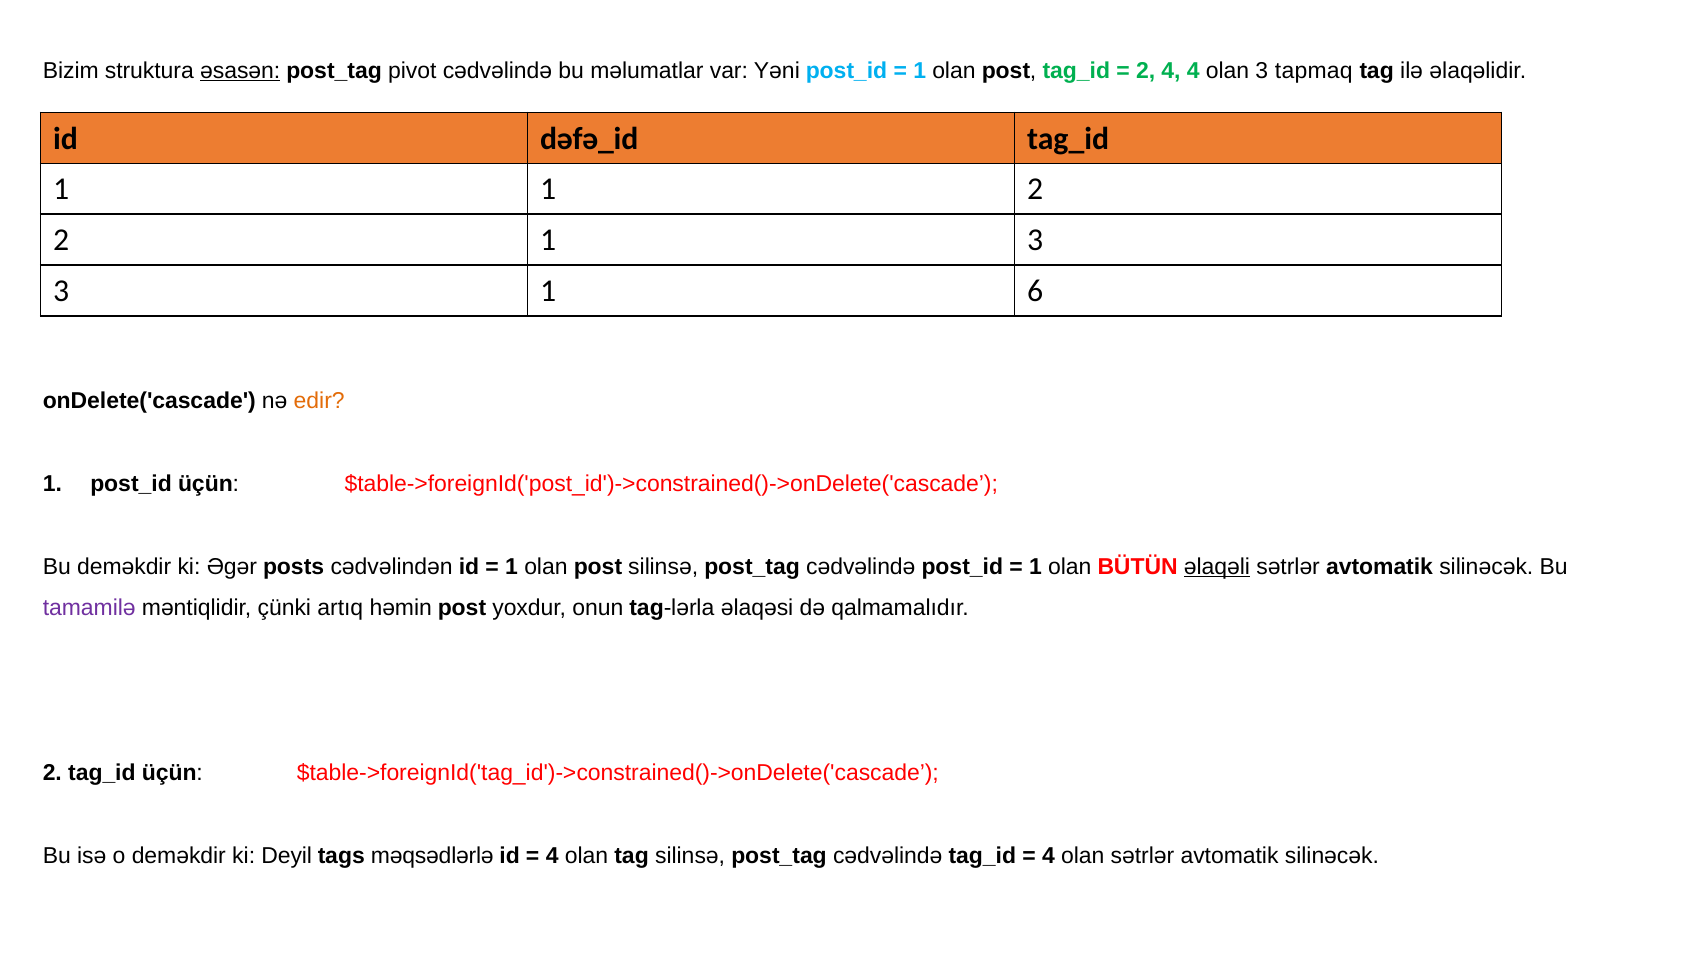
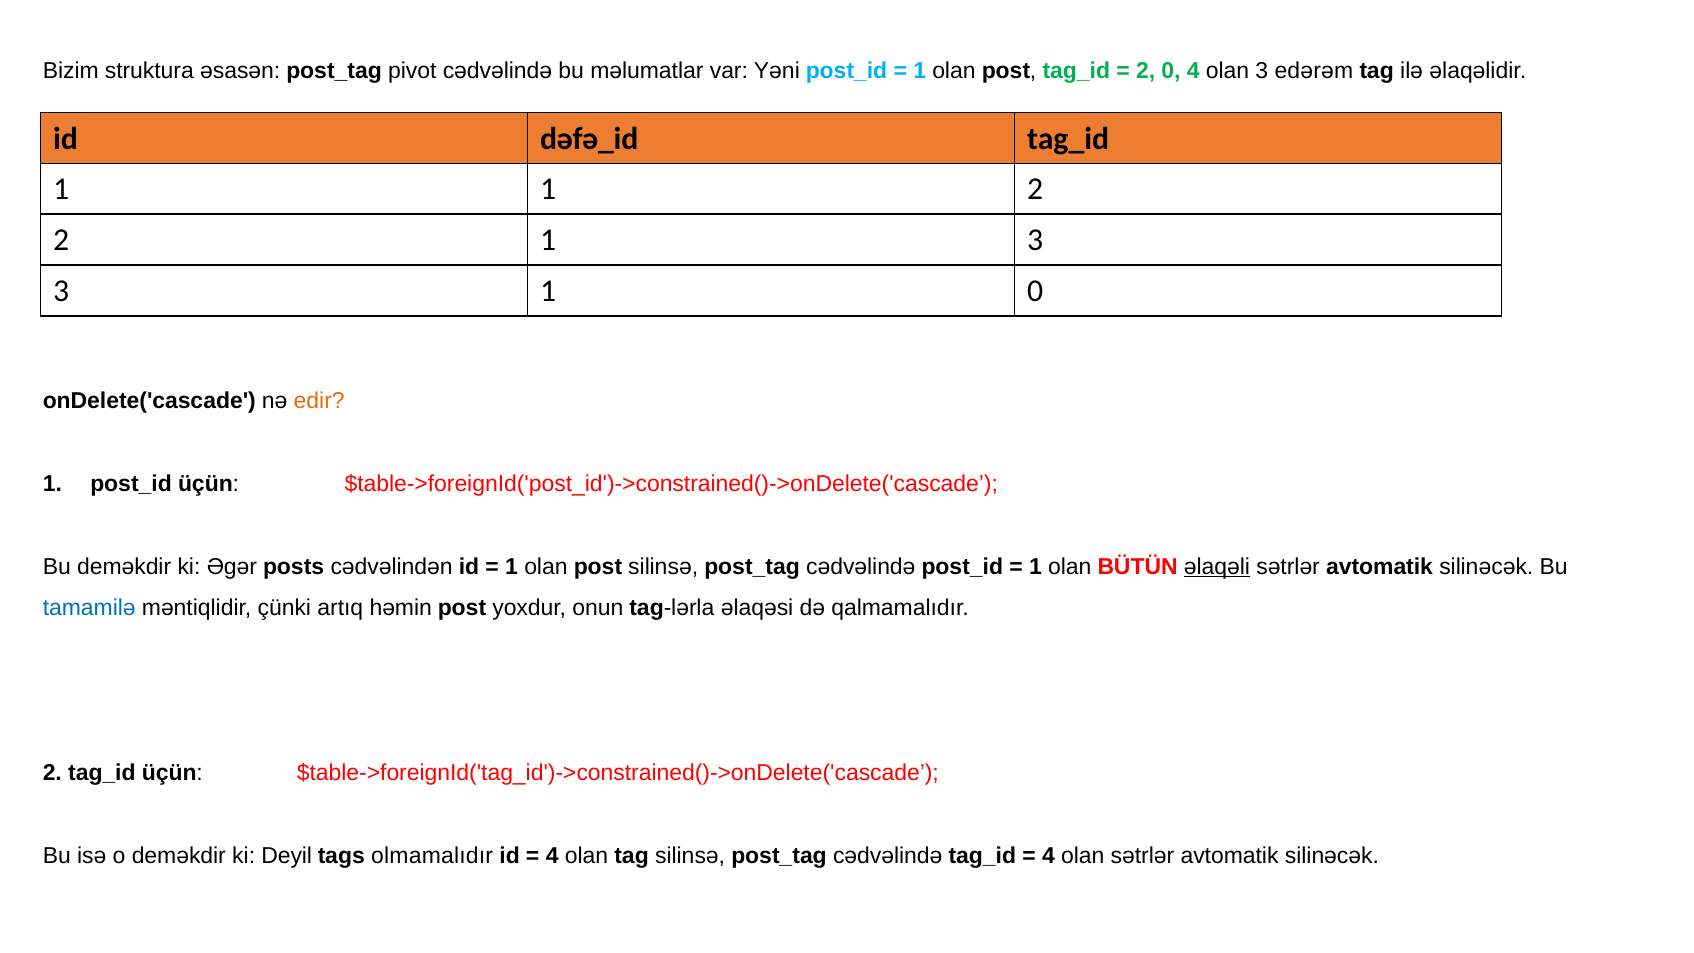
əsasən underline: present -> none (240, 71)
2 4: 4 -> 0 (1171, 71)
tapmaq: tapmaq -> edərəm (1314, 71)
1 6: 6 -> 0 (1035, 291)
tamamilə colour: purple -> blue (89, 608)
məqsədlərlə: məqsədlərlə -> olmamalıdır (432, 856)
